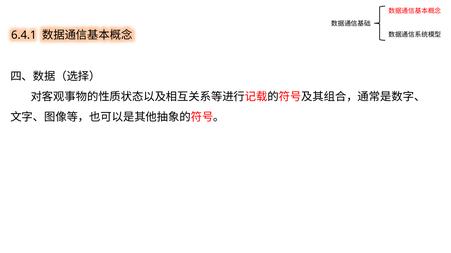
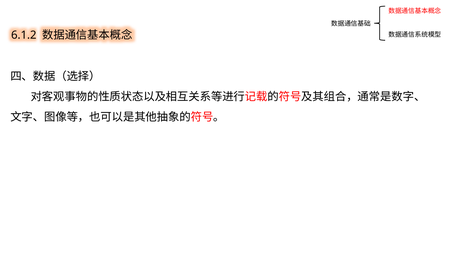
6.4.1: 6.4.1 -> 6.1.2 (24, 35)
